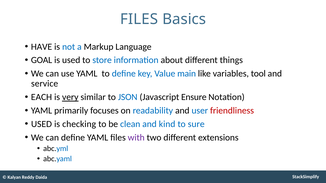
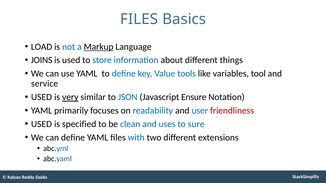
HAVE: HAVE -> LOAD (42, 47)
Markup underline: none -> present (99, 47)
GOAL: GOAL -> JOINS (42, 60)
main: main -> tools (187, 74)
EACH: EACH -> USED (41, 97)
checking: checking -> specified (79, 124)
kind: kind -> uses (167, 124)
with colour: purple -> blue (136, 138)
